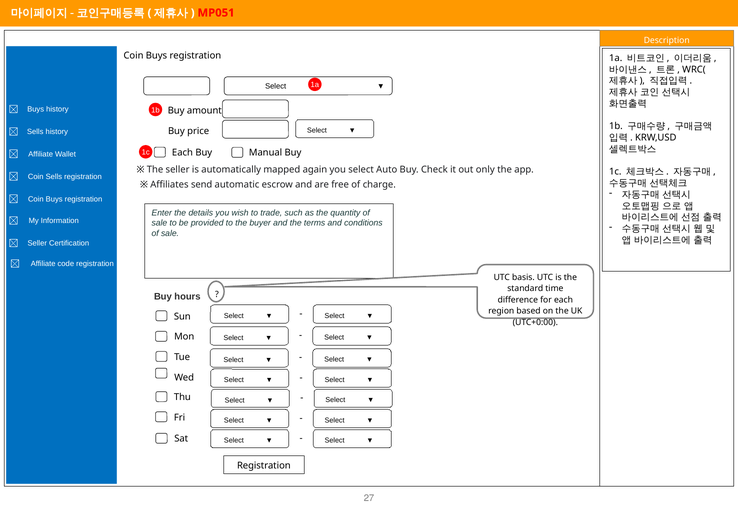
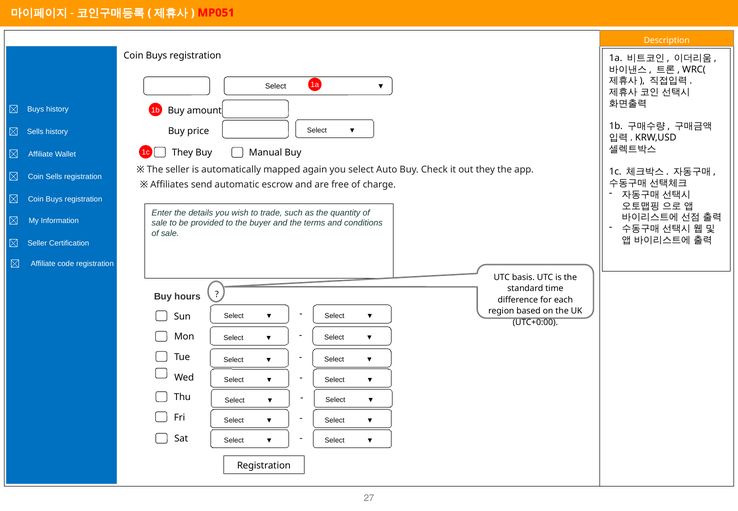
Each: Each -> They (183, 152)
out only: only -> they (485, 170)
